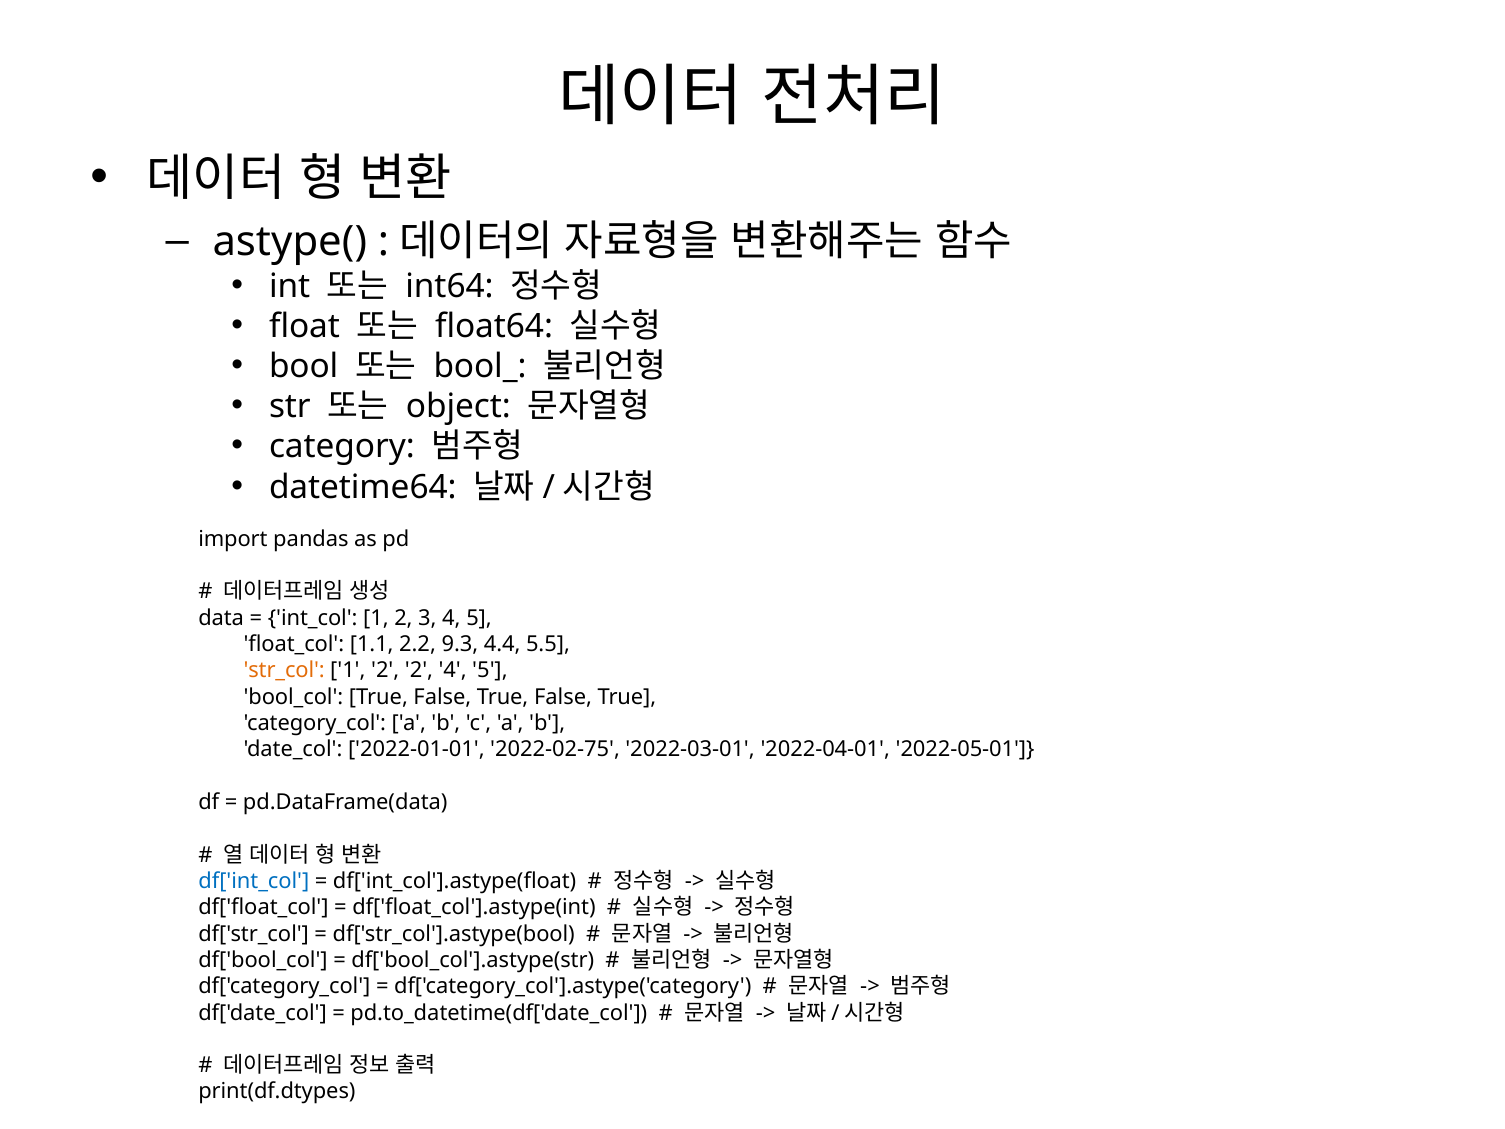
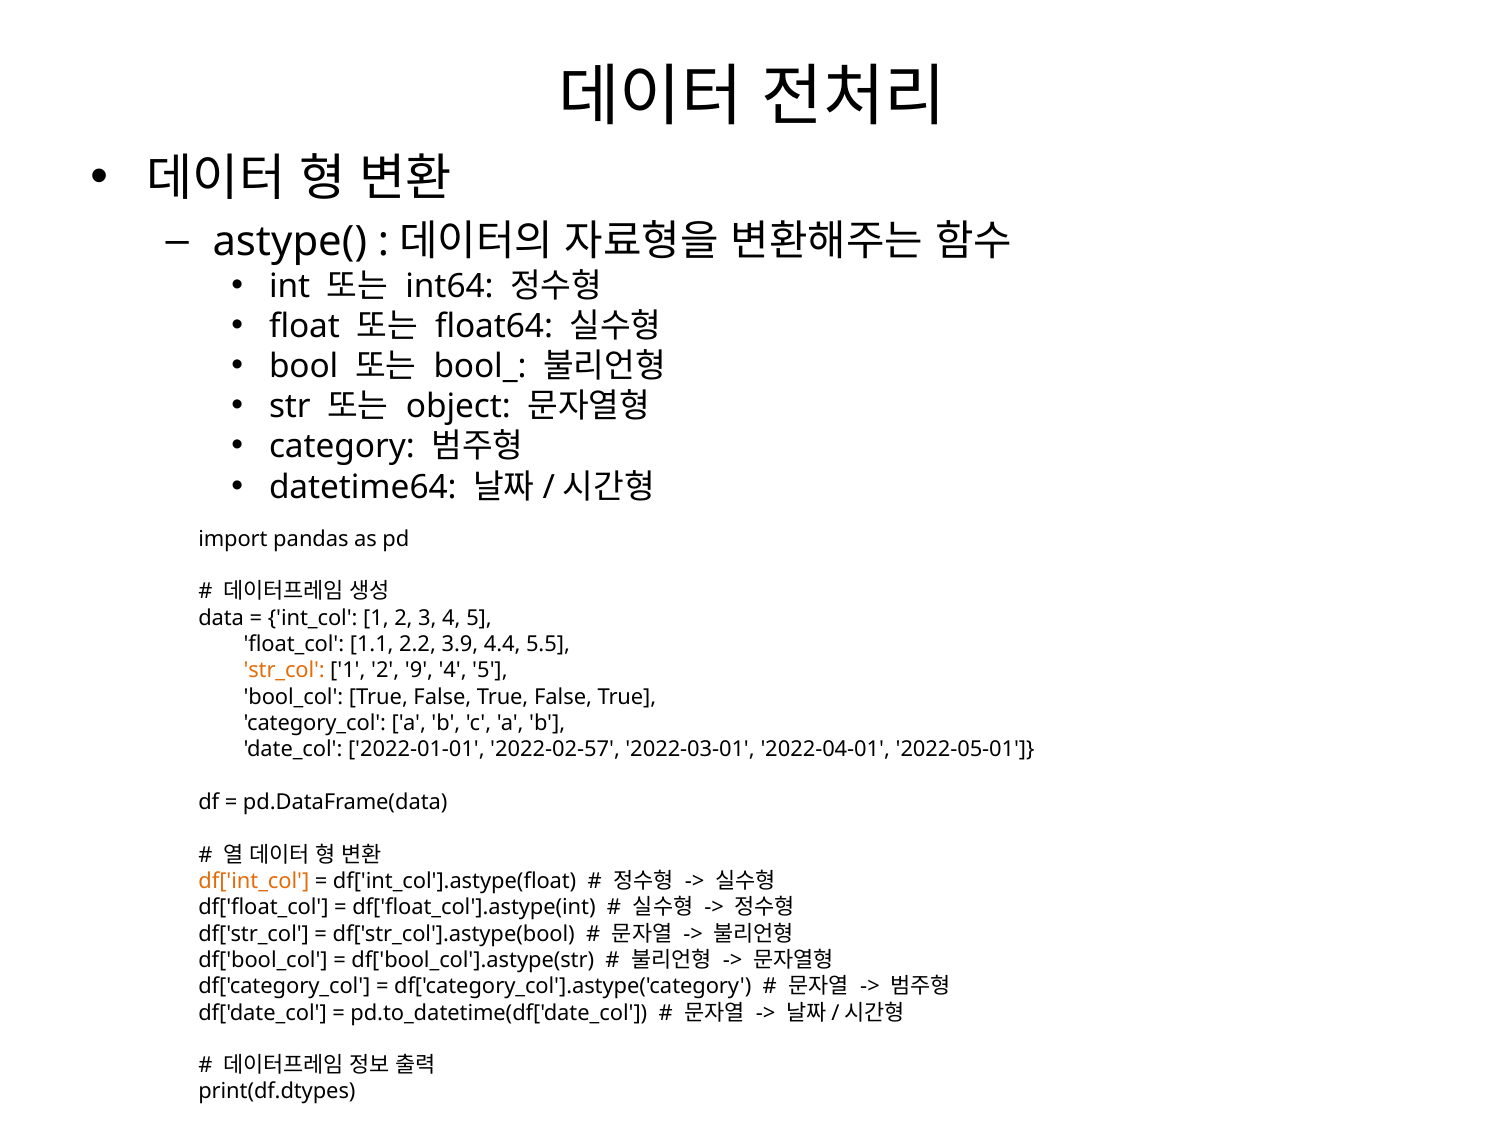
9.3: 9.3 -> 3.9 (460, 644)
2 2: 2 -> 9 (419, 671)
2022-02-75: 2022-02-75 -> 2022-02-57 (555, 749)
df['int_col colour: blue -> orange (254, 881)
